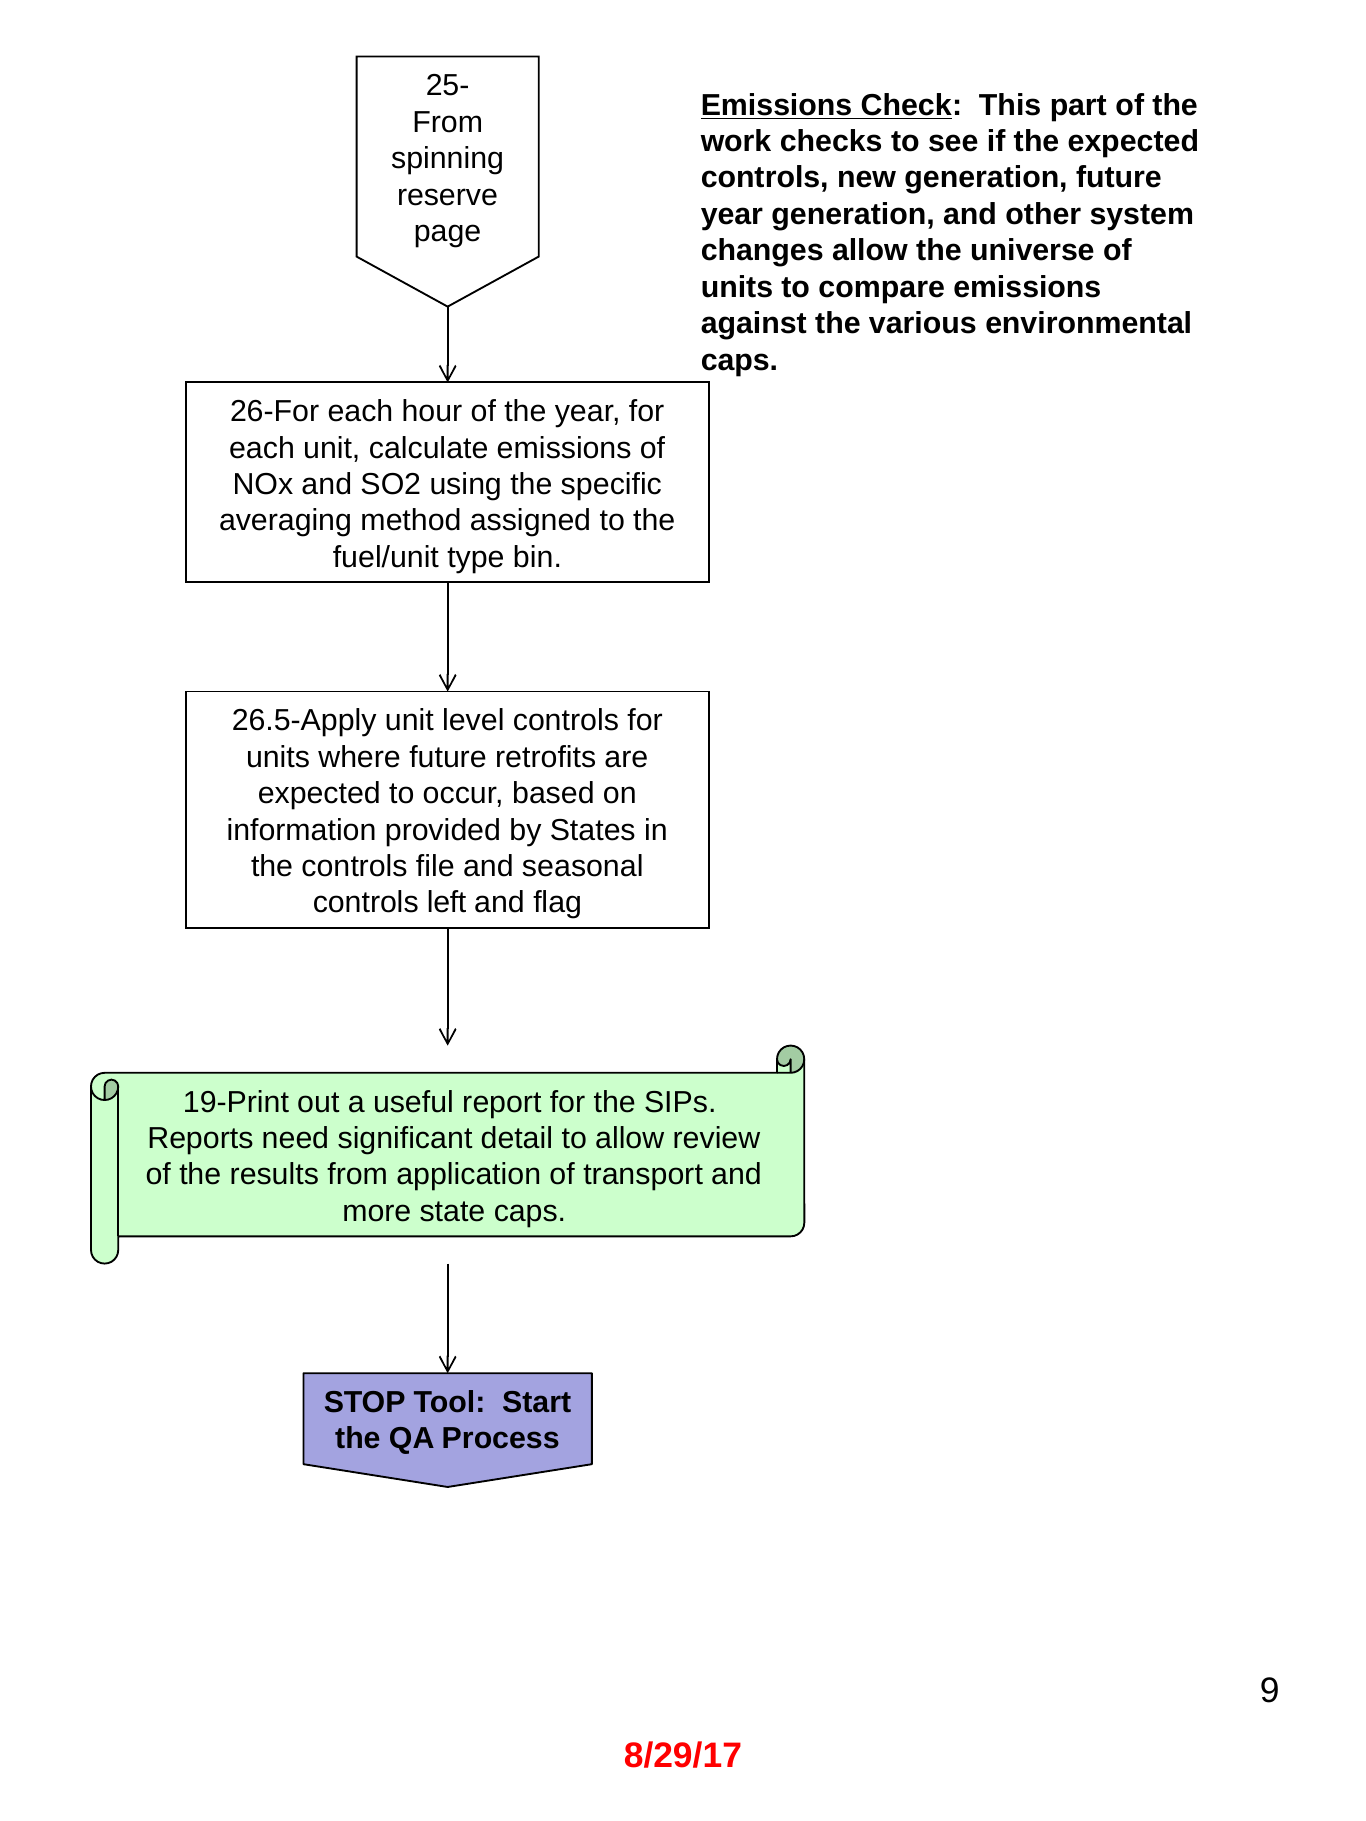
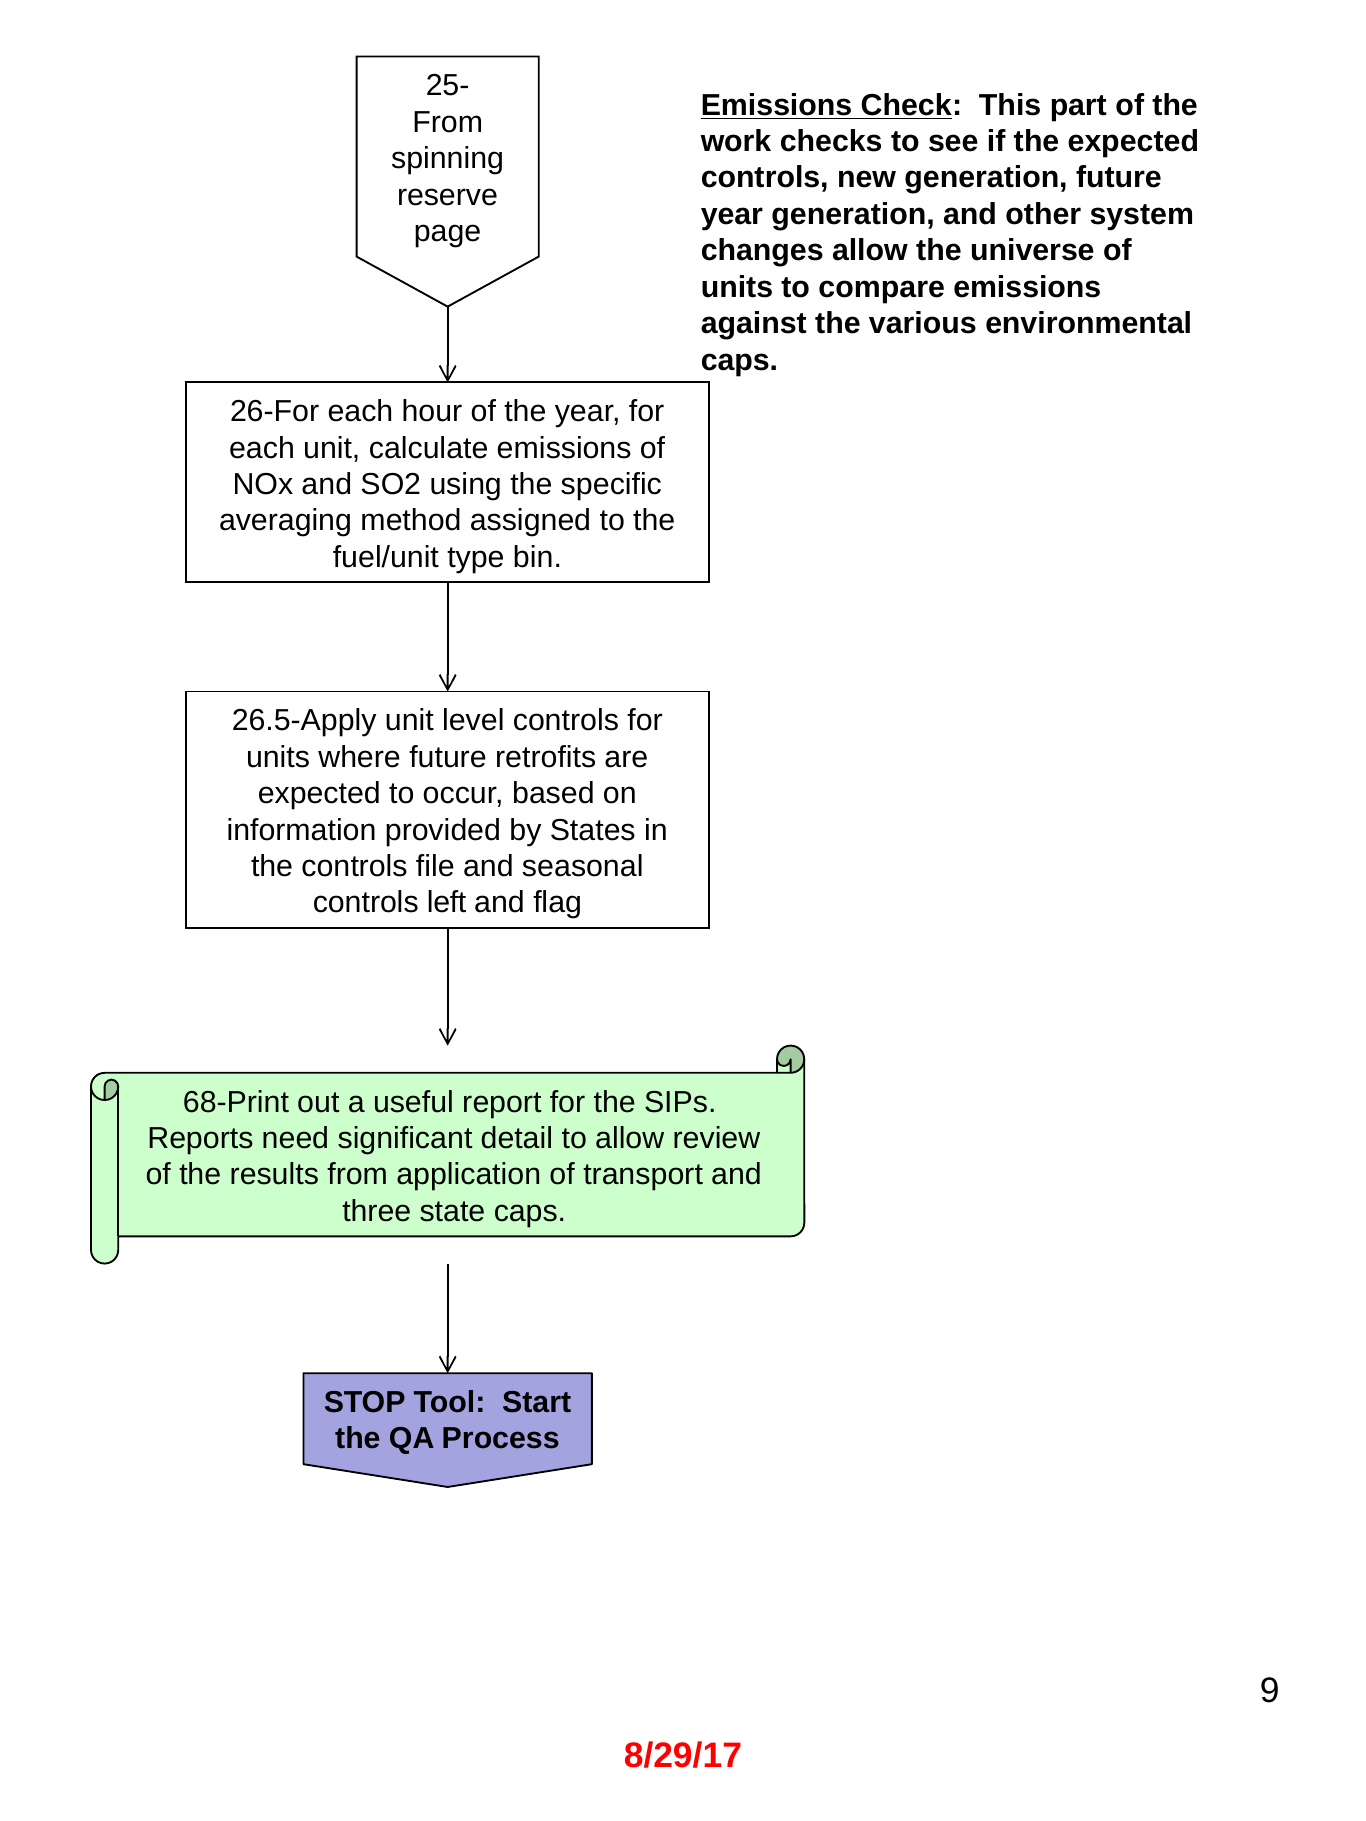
19-Print: 19-Print -> 68-Print (236, 1102)
more: more -> three (377, 1212)
